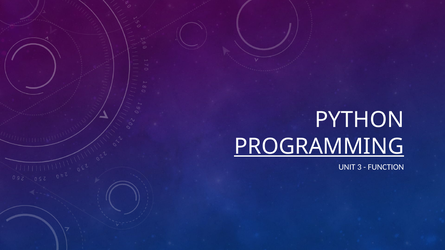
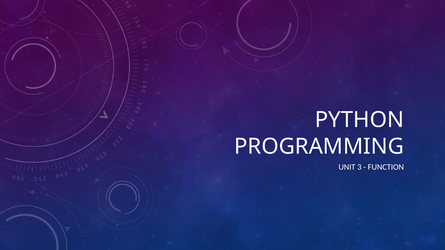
PROGRAMMING underline: present -> none (319, 147)
